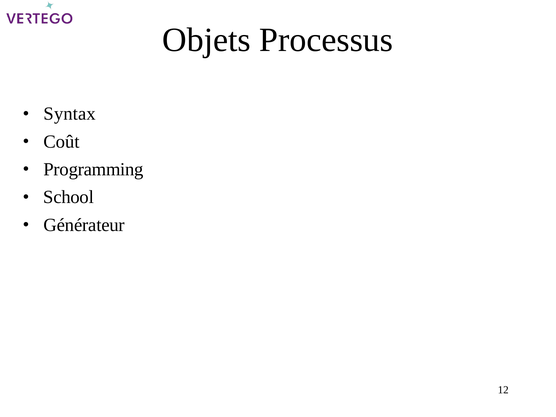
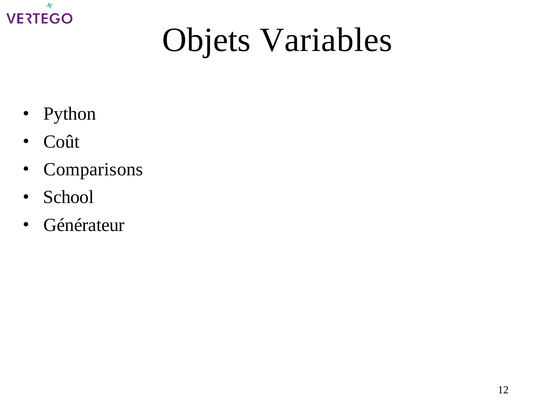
Processus: Processus -> Variables (326, 40)
Syntax: Syntax -> Python (70, 114)
Programming: Programming -> Comparisons (93, 169)
